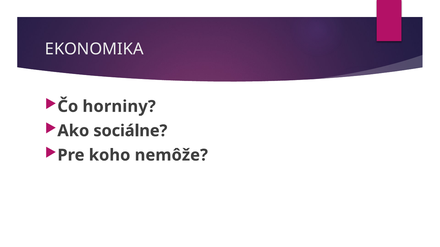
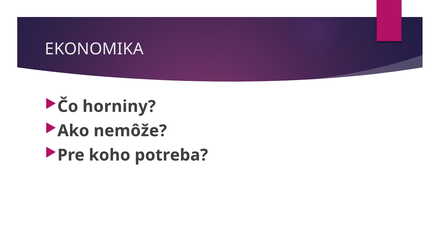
sociálne: sociálne -> nemôže (130, 131)
nemôže: nemôže -> potreba (171, 155)
